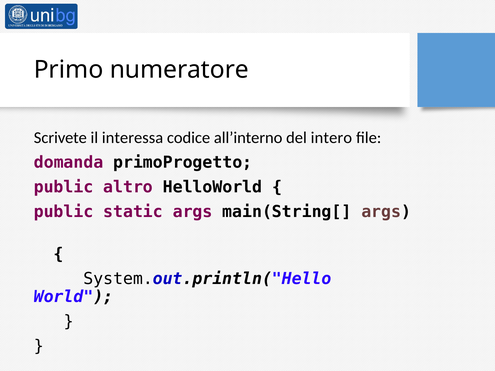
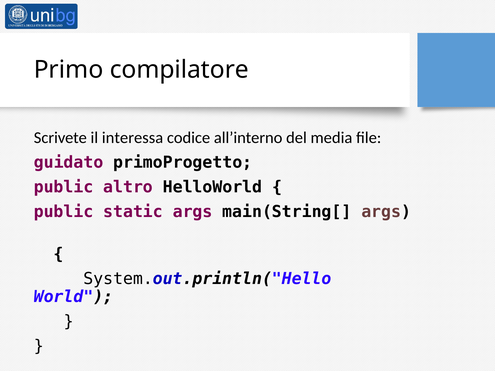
numeratore: numeratore -> compilatore (179, 70)
intero: intero -> media (331, 138)
domanda: domanda -> guidato (69, 162)
